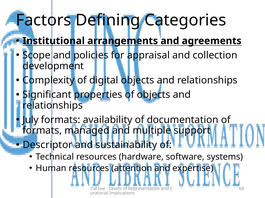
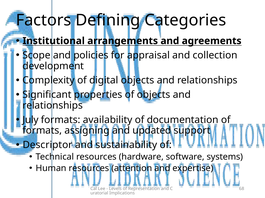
managed: managed -> assigning (87, 131)
multiple: multiple -> updated (152, 131)
